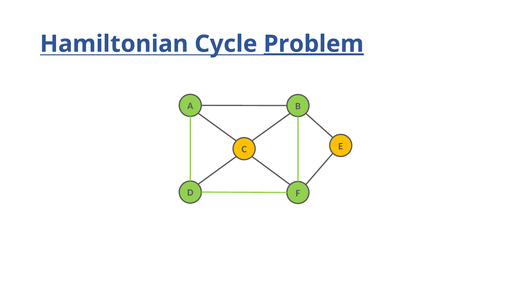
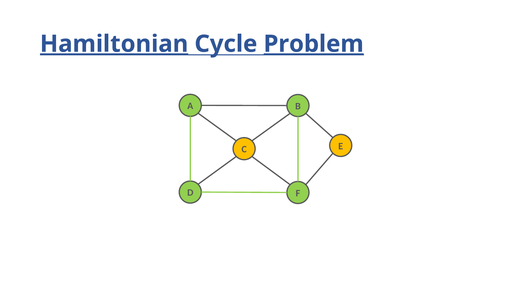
Hamiltonian underline: none -> present (114, 44)
